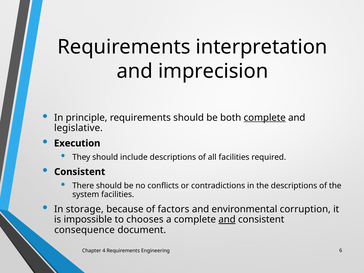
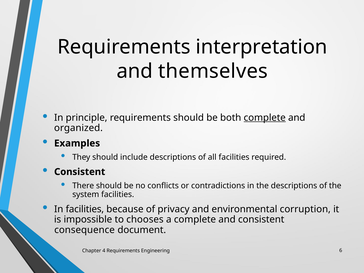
imprecision: imprecision -> themselves (213, 71)
legislative: legislative -> organized (78, 128)
Execution: Execution -> Examples (77, 143)
In storage: storage -> facilities (85, 209)
factors: factors -> privacy (174, 209)
and underline: present -> none (227, 219)
